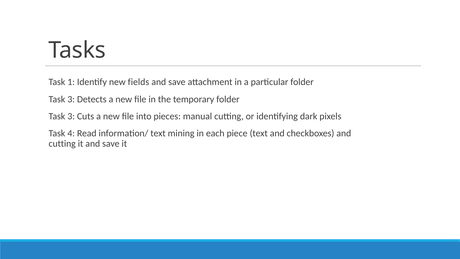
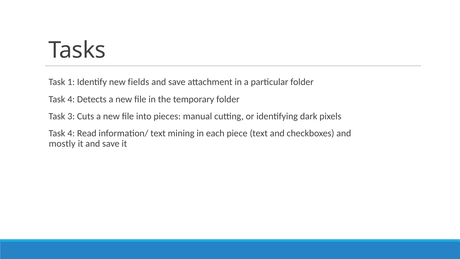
3: 3 -> 4 (71, 99)
cutting: cutting -> mostly (62, 144)
